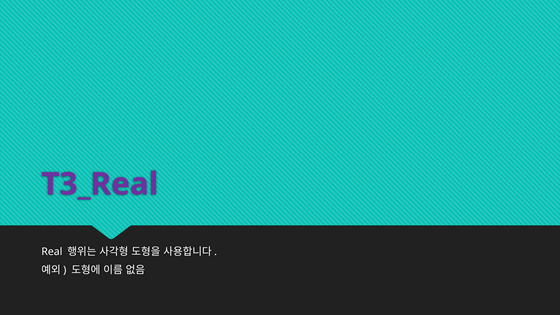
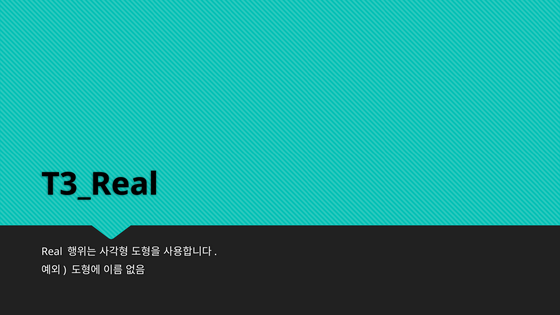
T3_Real colour: purple -> black (100, 184)
